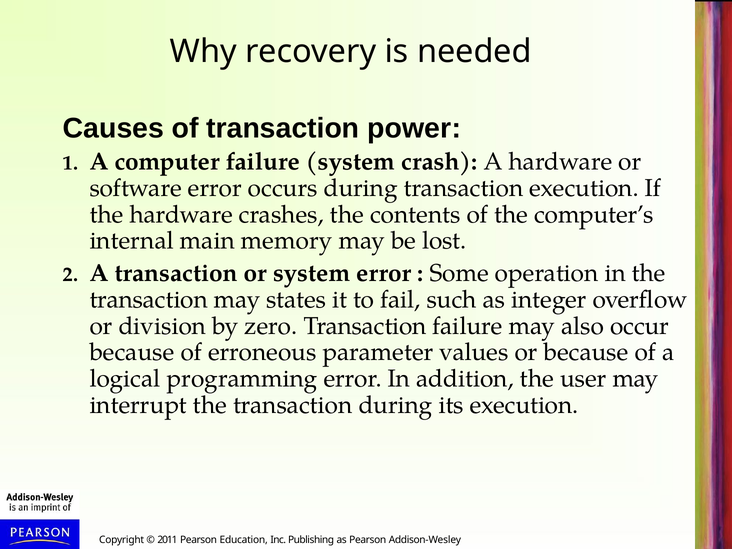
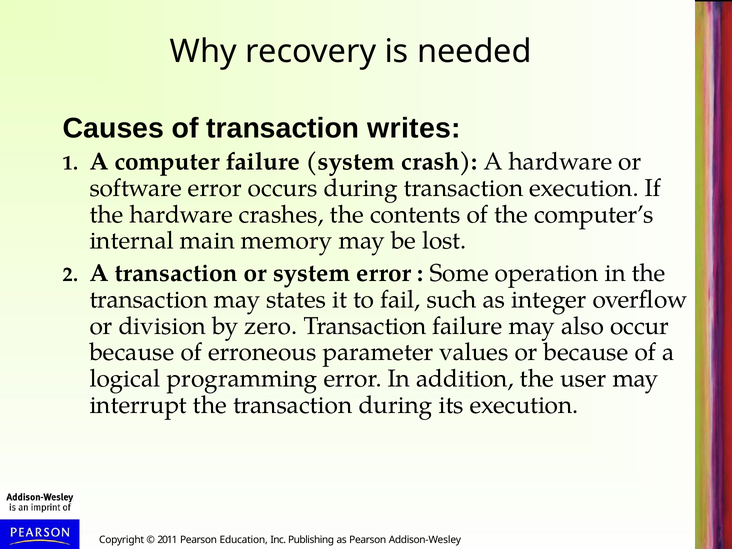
power: power -> writes (414, 128)
